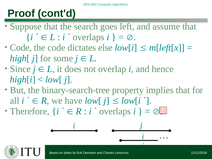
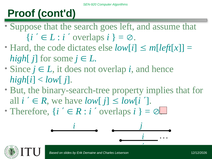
Code: Code -> Hard (21, 48)
